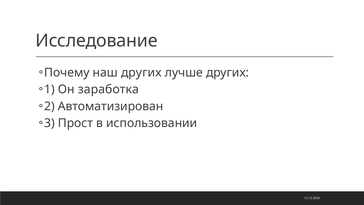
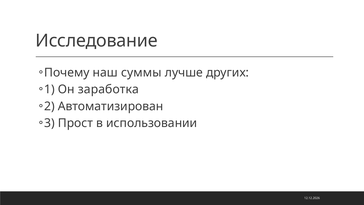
наш других: других -> суммы (141, 72)
